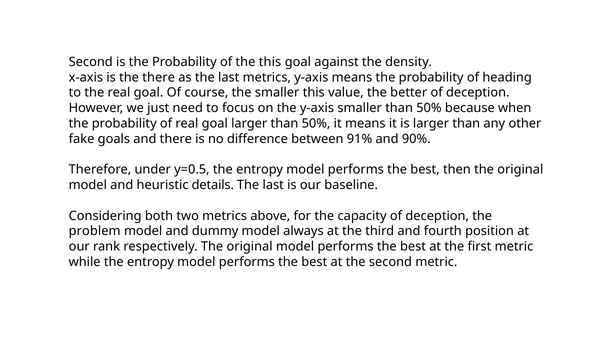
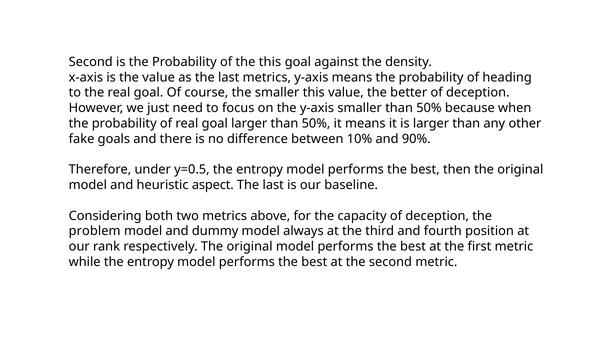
the there: there -> value (159, 77)
91%: 91% -> 10% (360, 139)
details: details -> aspect (213, 185)
